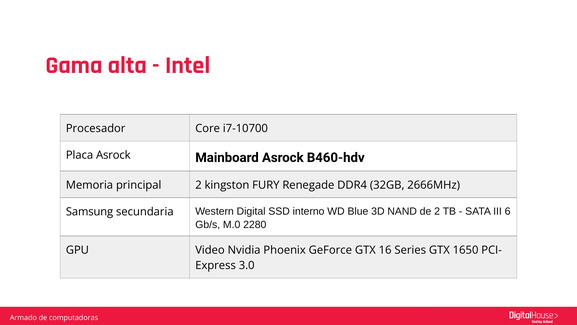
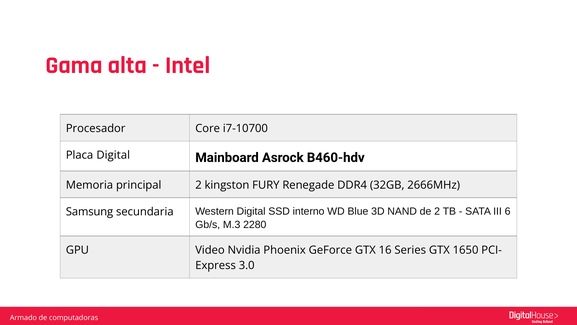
Placa Asrock: Asrock -> Digital (113, 155)
M.0: M.0 -> M.3 (232, 224)
